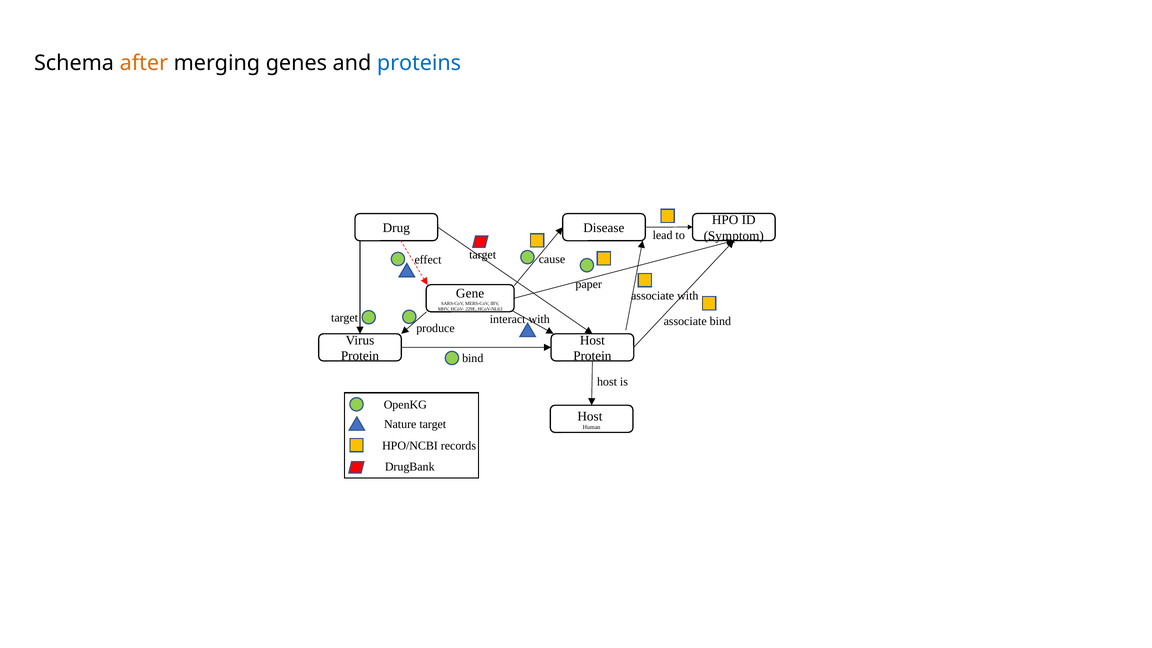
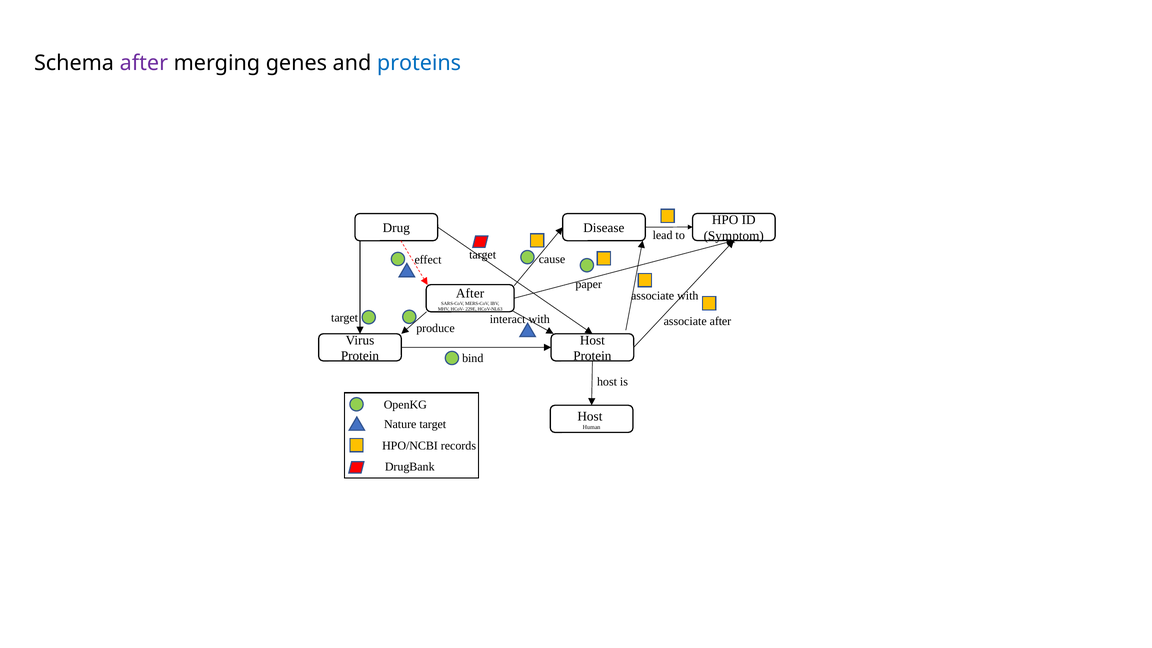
after colour: orange -> purple (144, 63)
Gene: Gene -> After (470, 293)
associate bind: bind -> after (720, 321)
